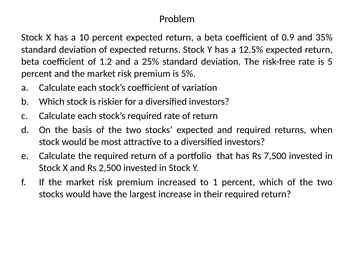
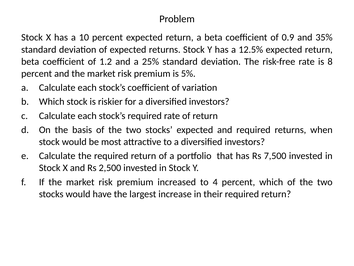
5: 5 -> 8 (330, 61)
1: 1 -> 4 (215, 182)
